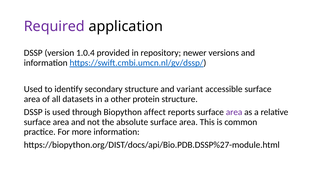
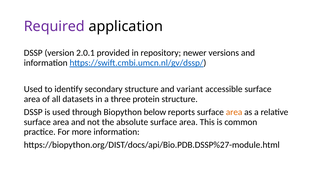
1.0.4: 1.0.4 -> 2.0.1 (85, 53)
other: other -> three (121, 99)
affect: affect -> below (155, 112)
area colour: purple -> orange (234, 112)
